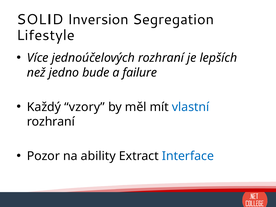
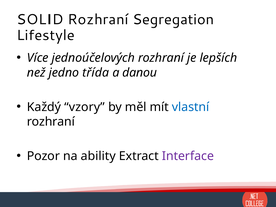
SOLID Inversion: Inversion -> Rozhraní (98, 20)
bude: bude -> třída (96, 73)
failure: failure -> danou (140, 73)
Interface colour: blue -> purple (188, 156)
